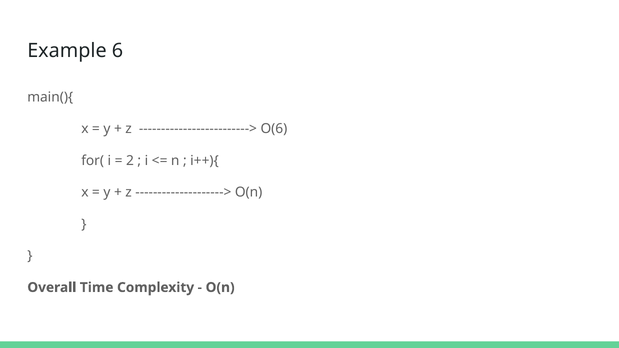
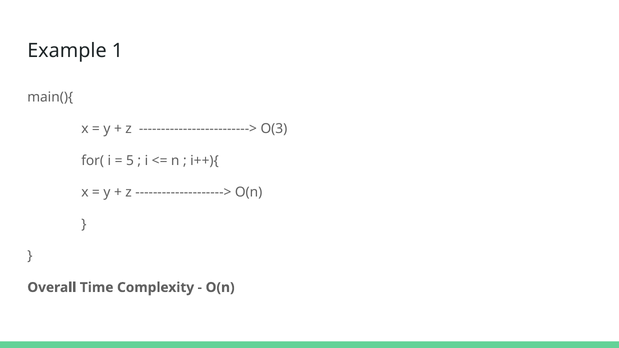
6: 6 -> 1 (117, 51)
O(6: O(6 -> O(3 (274, 129)
2: 2 -> 5 (130, 161)
